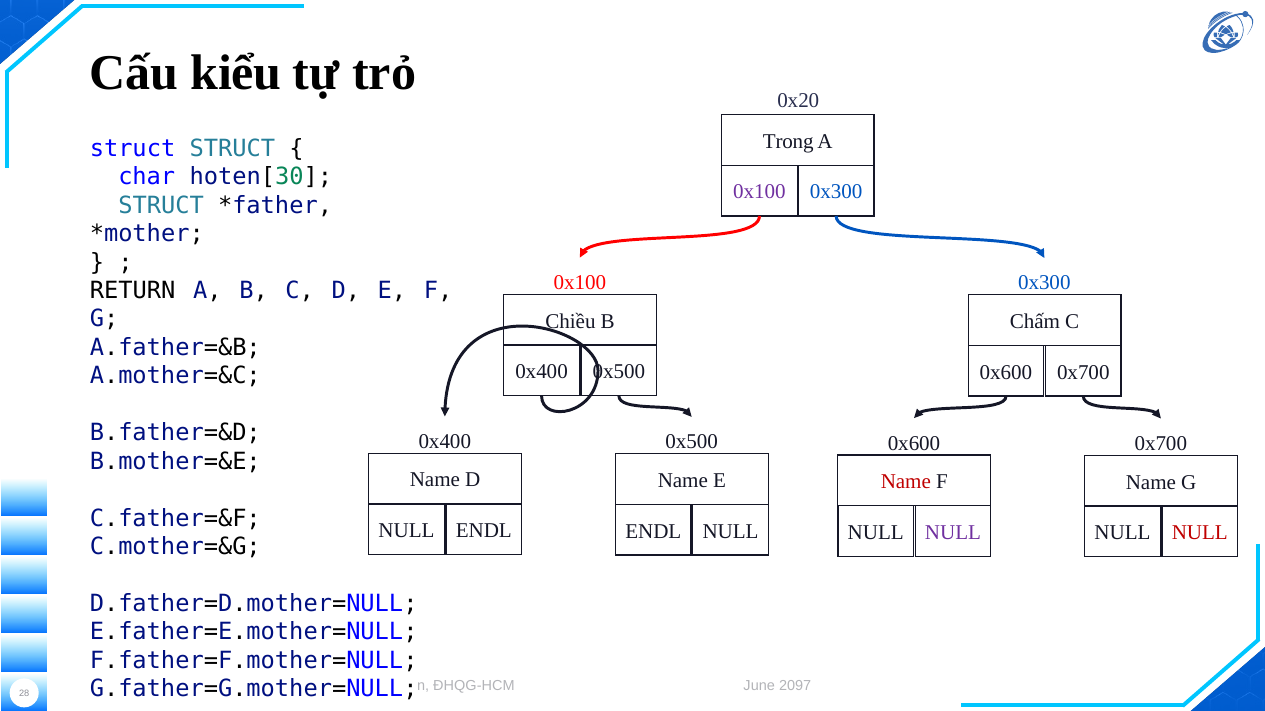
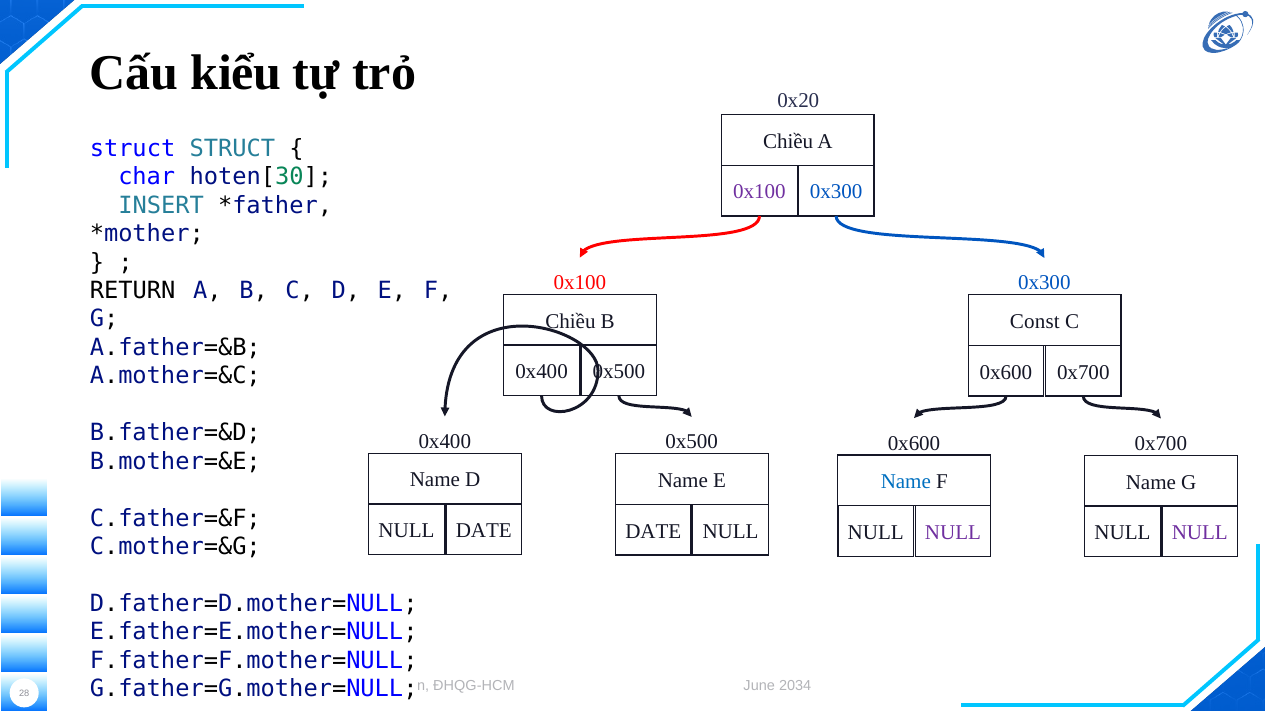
Trong: Trong -> Chiều (788, 141)
STRUCT: STRUCT -> INSERT (161, 206)
Chấm: Chấm -> Const (1035, 322)
Name colour: red -> blue (906, 482)
NULL ENDL: ENDL -> DATE (484, 531)
ENDL: ENDL -> DATE (653, 532)
NULL colour: red -> purple (1200, 533)
2097: 2097 -> 2034 (795, 687)
